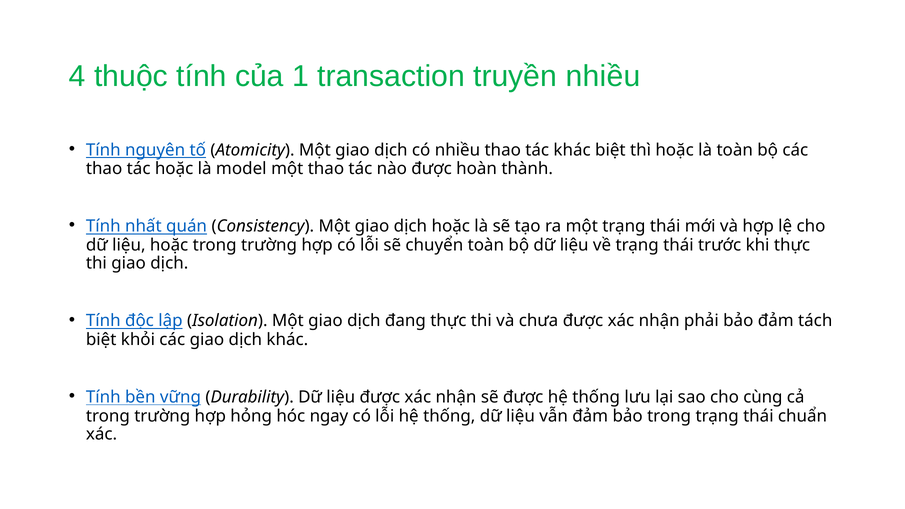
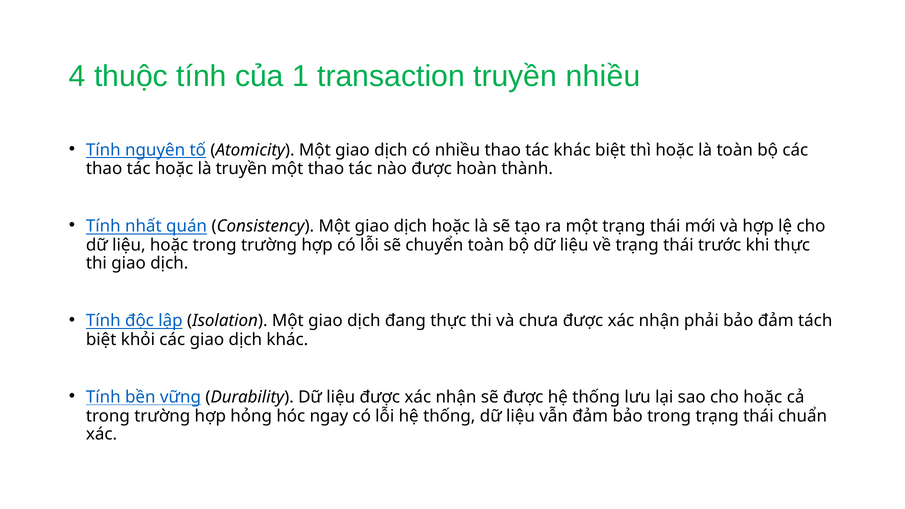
là model: model -> truyền (241, 169)
cho cùng: cùng -> hoặc (763, 397)
